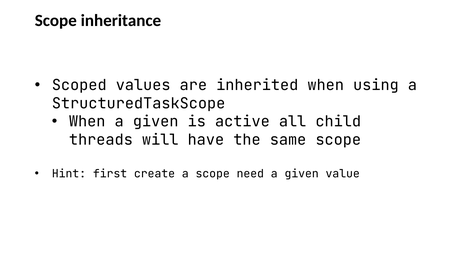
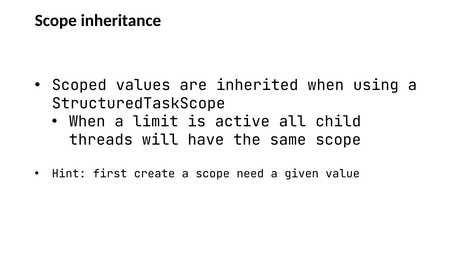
When a given: given -> limit (156, 122)
